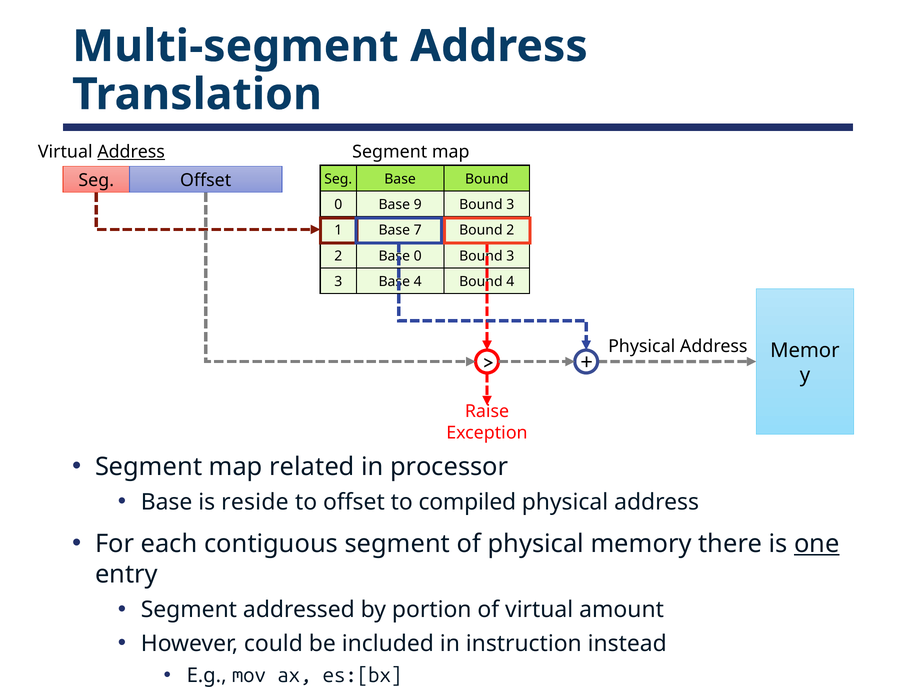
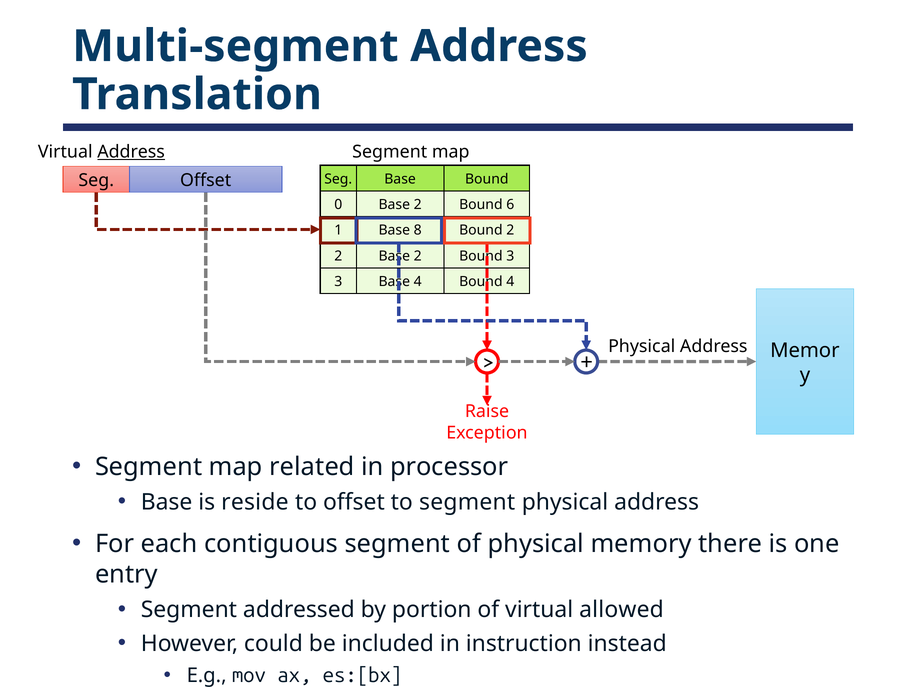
0 Base 9: 9 -> 2 (418, 205)
3: 3 -> 6 (510, 205)
7: 7 -> 8 (418, 230)
2 Base 0: 0 -> 2 (418, 256)
to compiled: compiled -> segment (467, 502)
one underline: present -> none (817, 544)
amount: amount -> allowed (621, 610)
